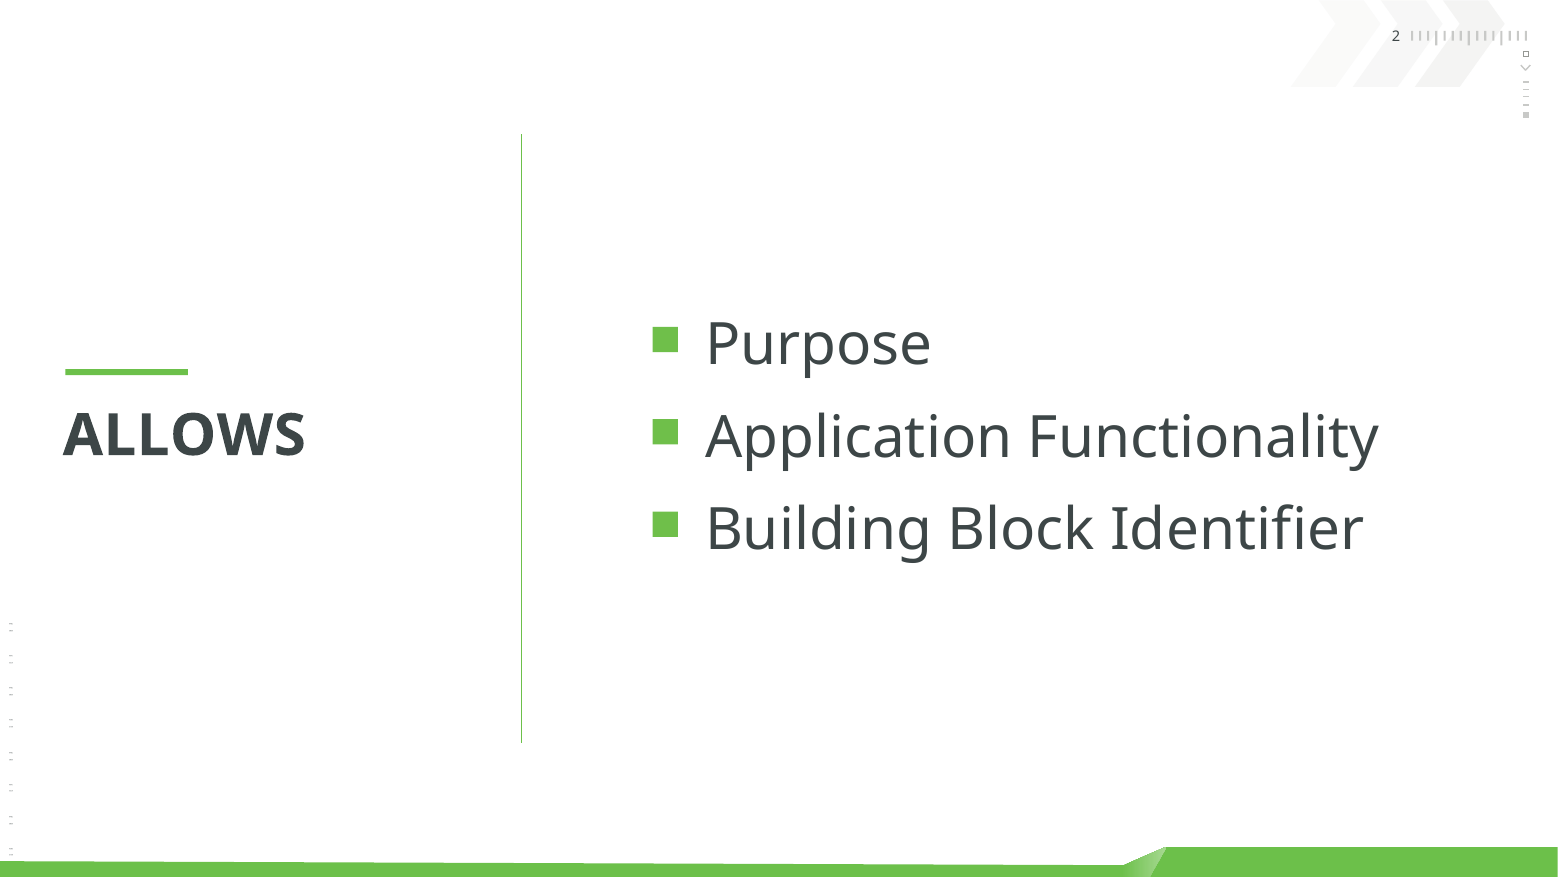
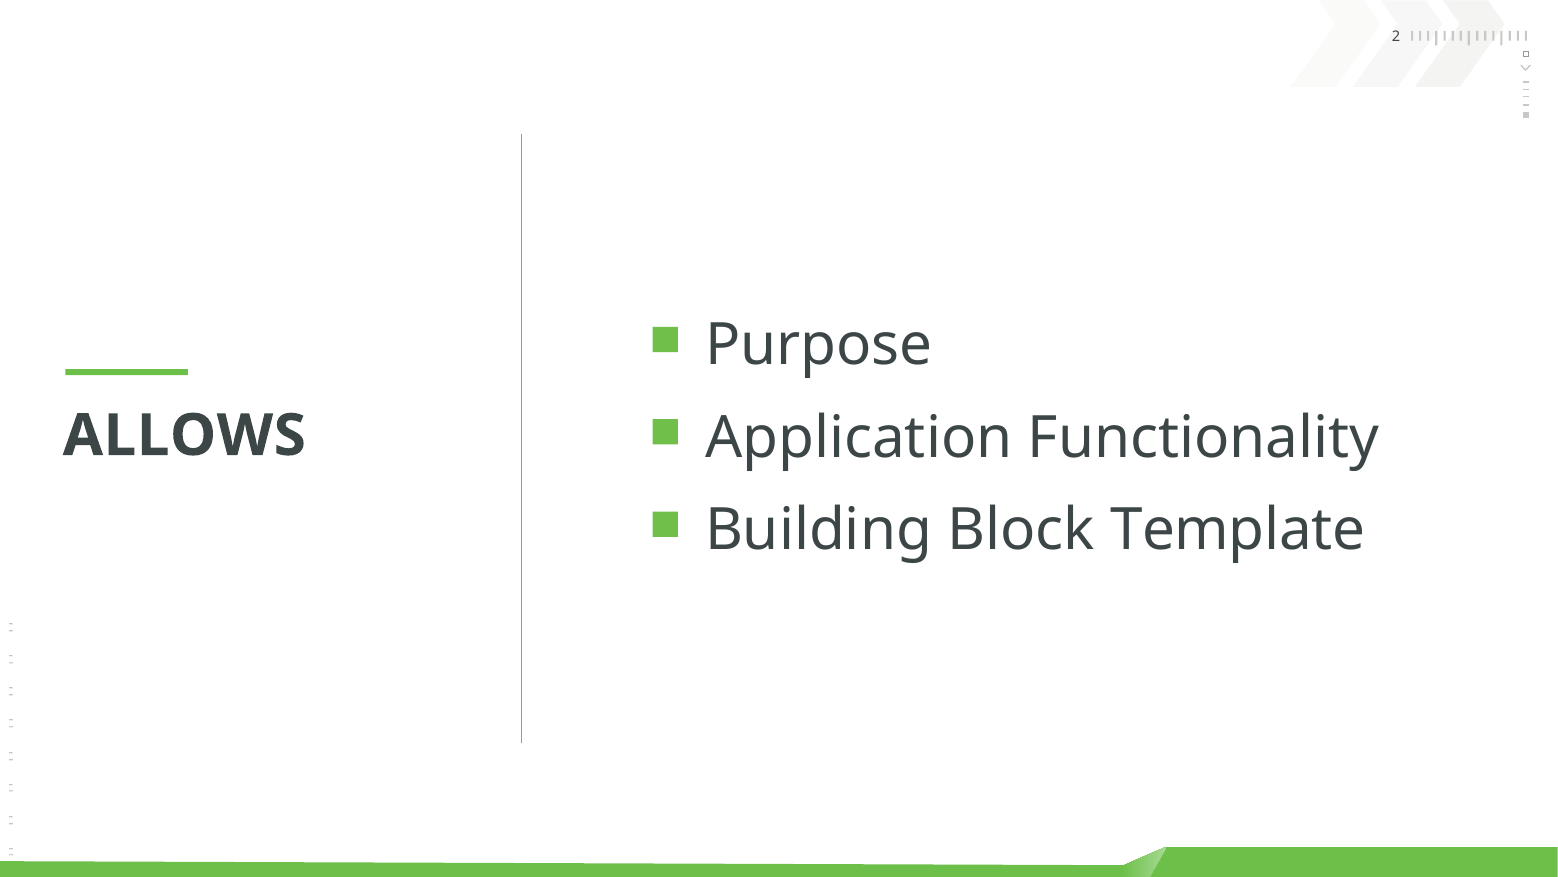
Identifier: Identifier -> Template (1238, 530)
